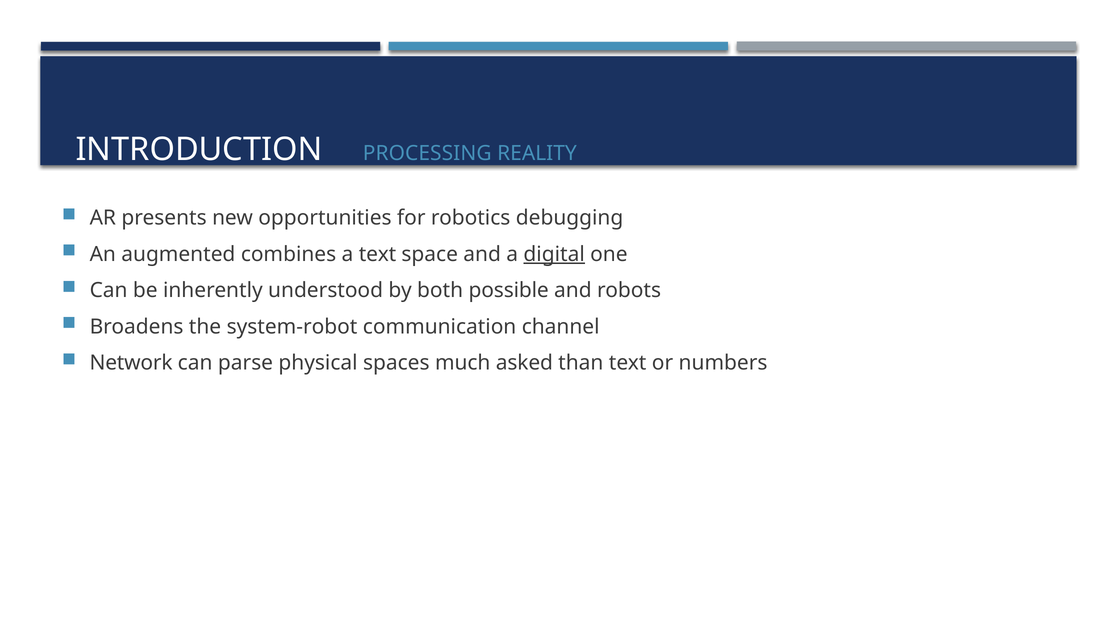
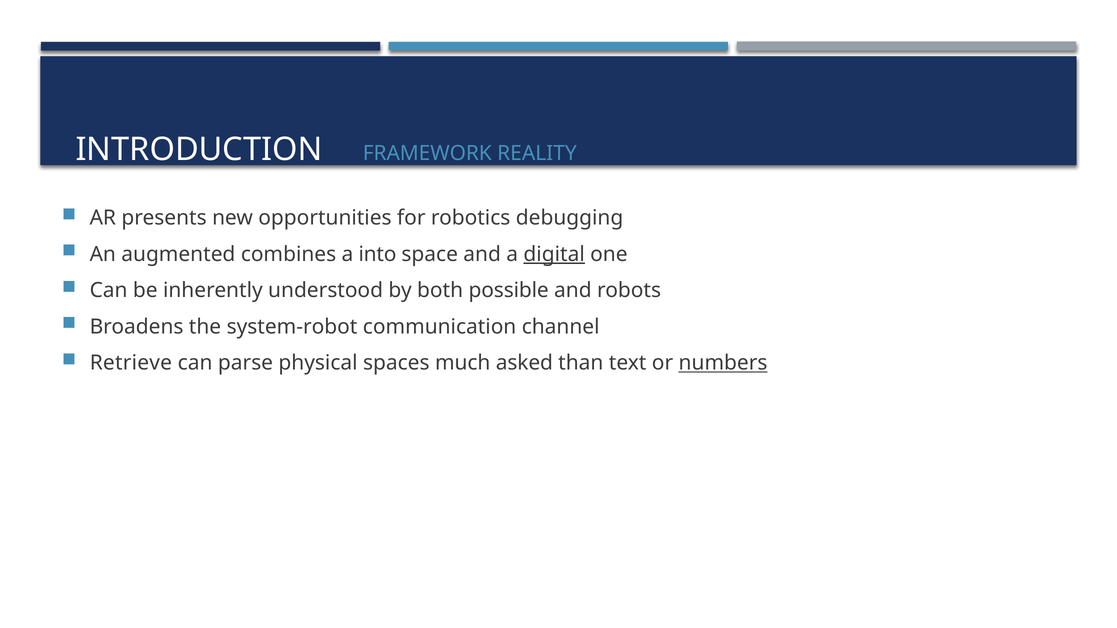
PROCESSING: PROCESSING -> FRAMEWORK (427, 153)
a text: text -> into (378, 254)
Network: Network -> Retrieve (131, 363)
numbers underline: none -> present (723, 363)
